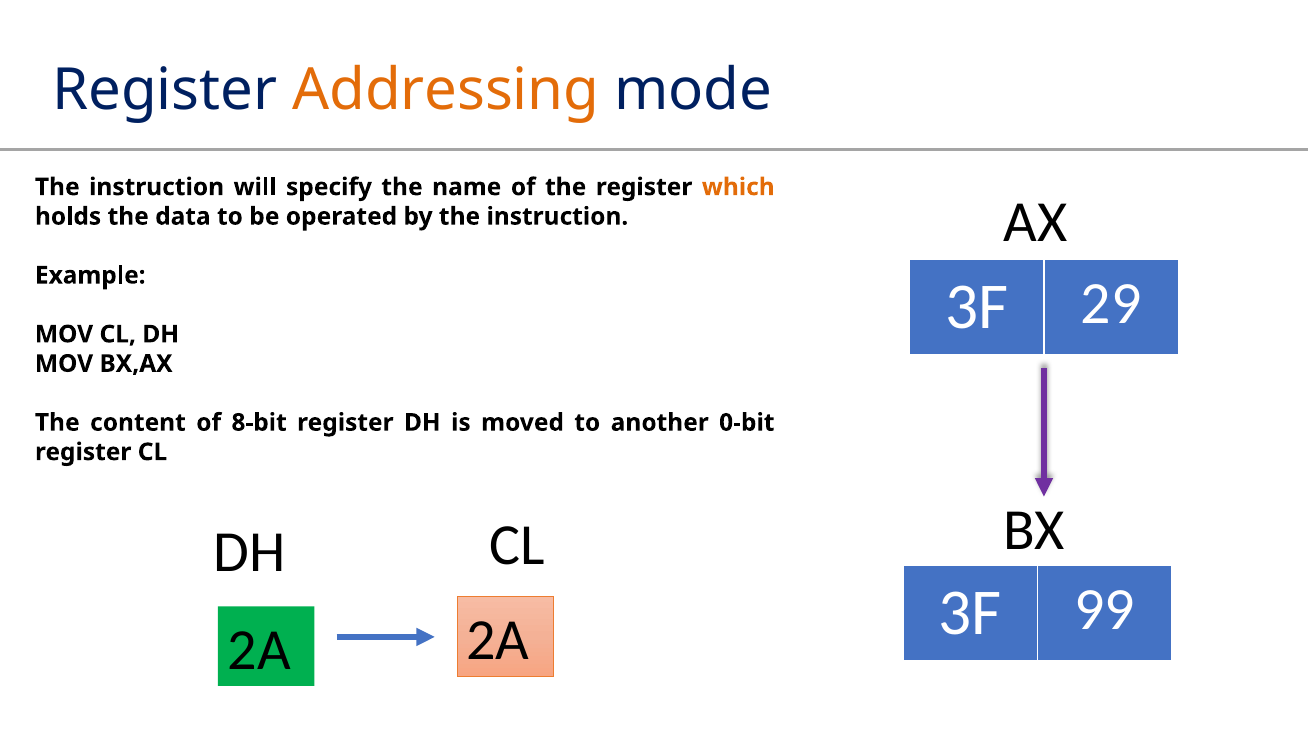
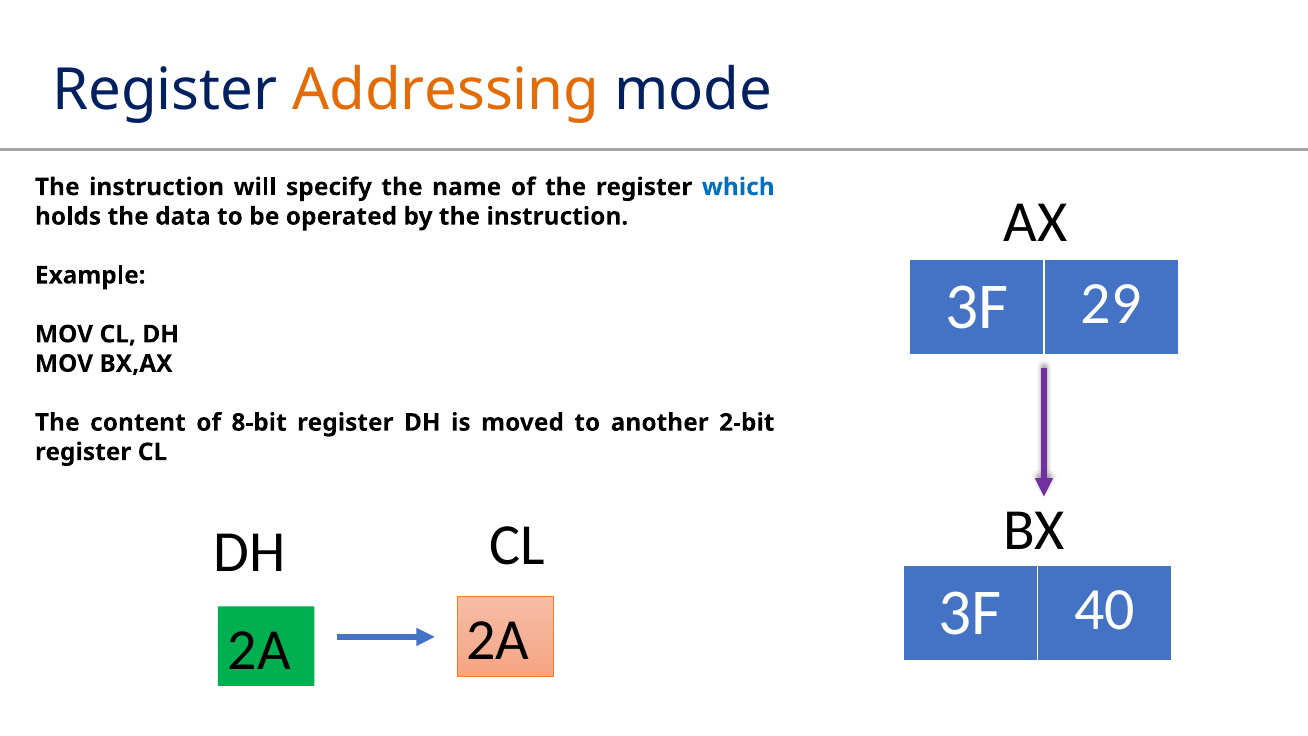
which colour: orange -> blue (738, 187)
0-bit: 0-bit -> 2-bit (747, 422)
99: 99 -> 40 (1105, 609)
